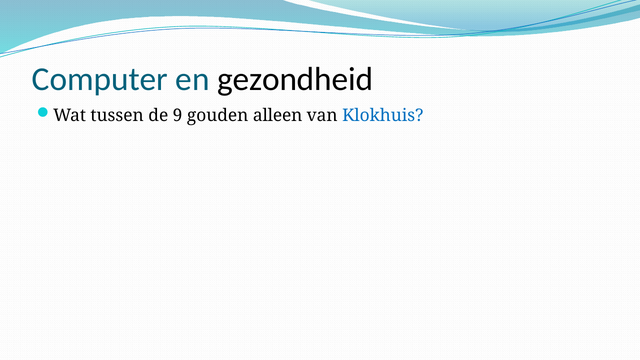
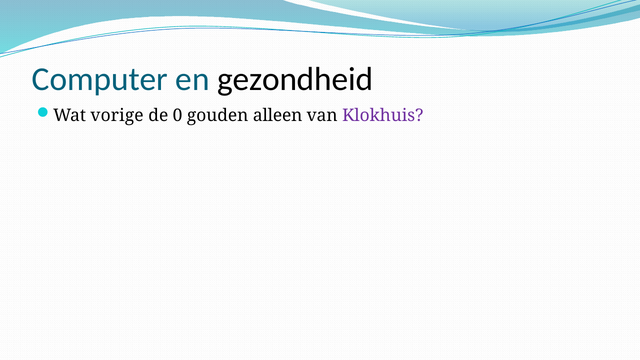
tussen: tussen -> vorige (117, 116)
9: 9 -> 0 (178, 116)
Klokhuis colour: blue -> purple (383, 116)
